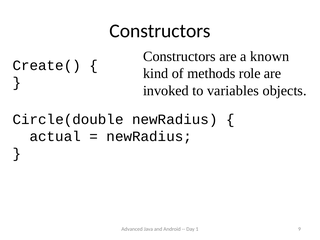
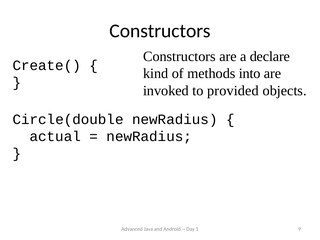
known: known -> declare (270, 56)
role: role -> into (250, 74)
variables: variables -> provided (233, 91)
